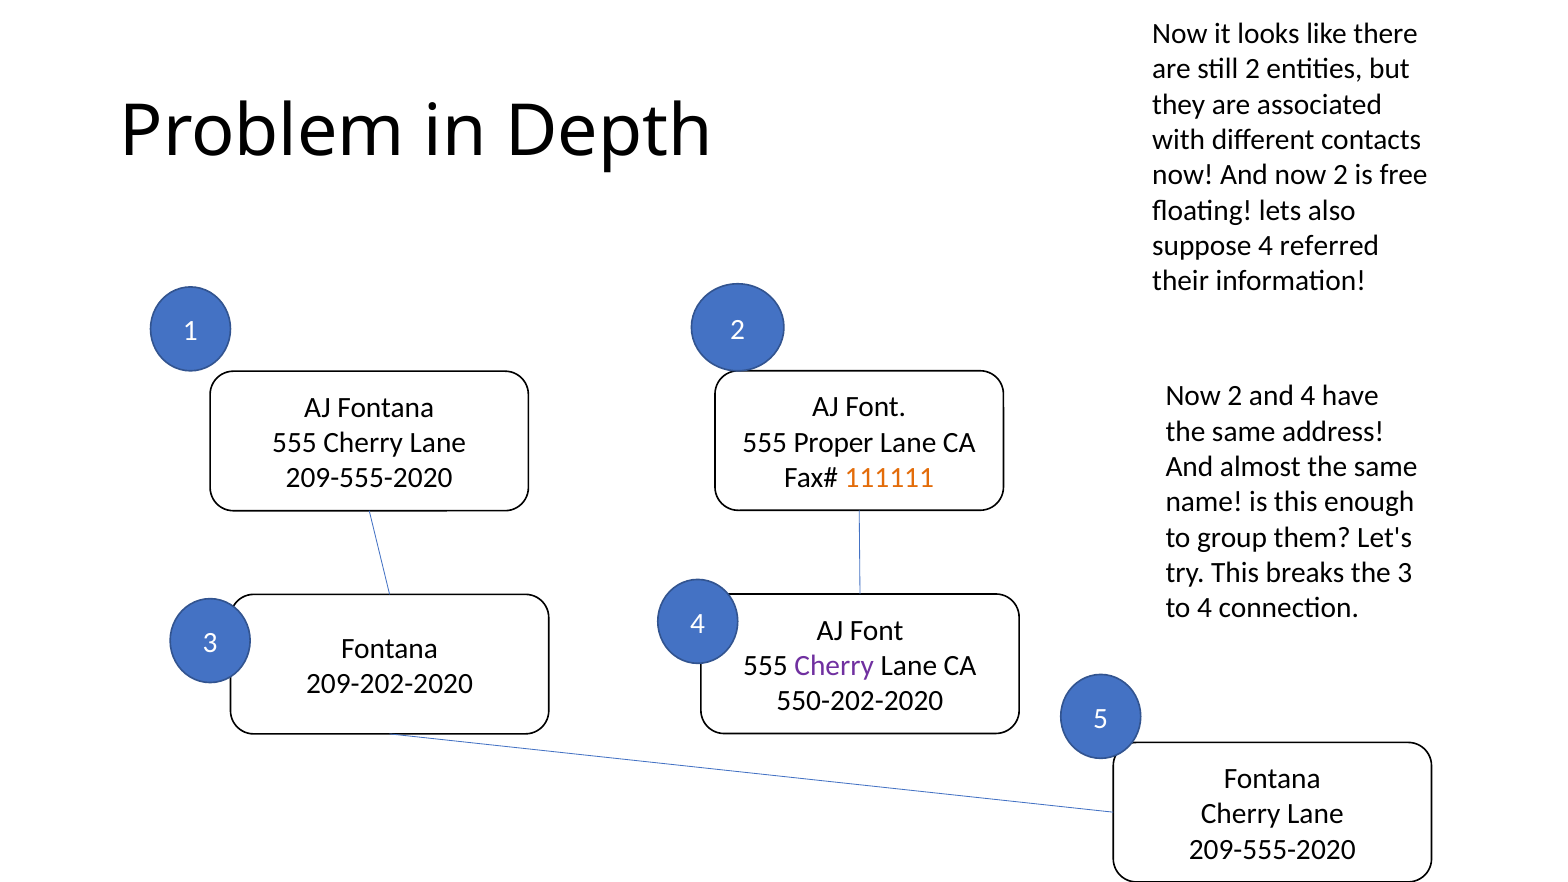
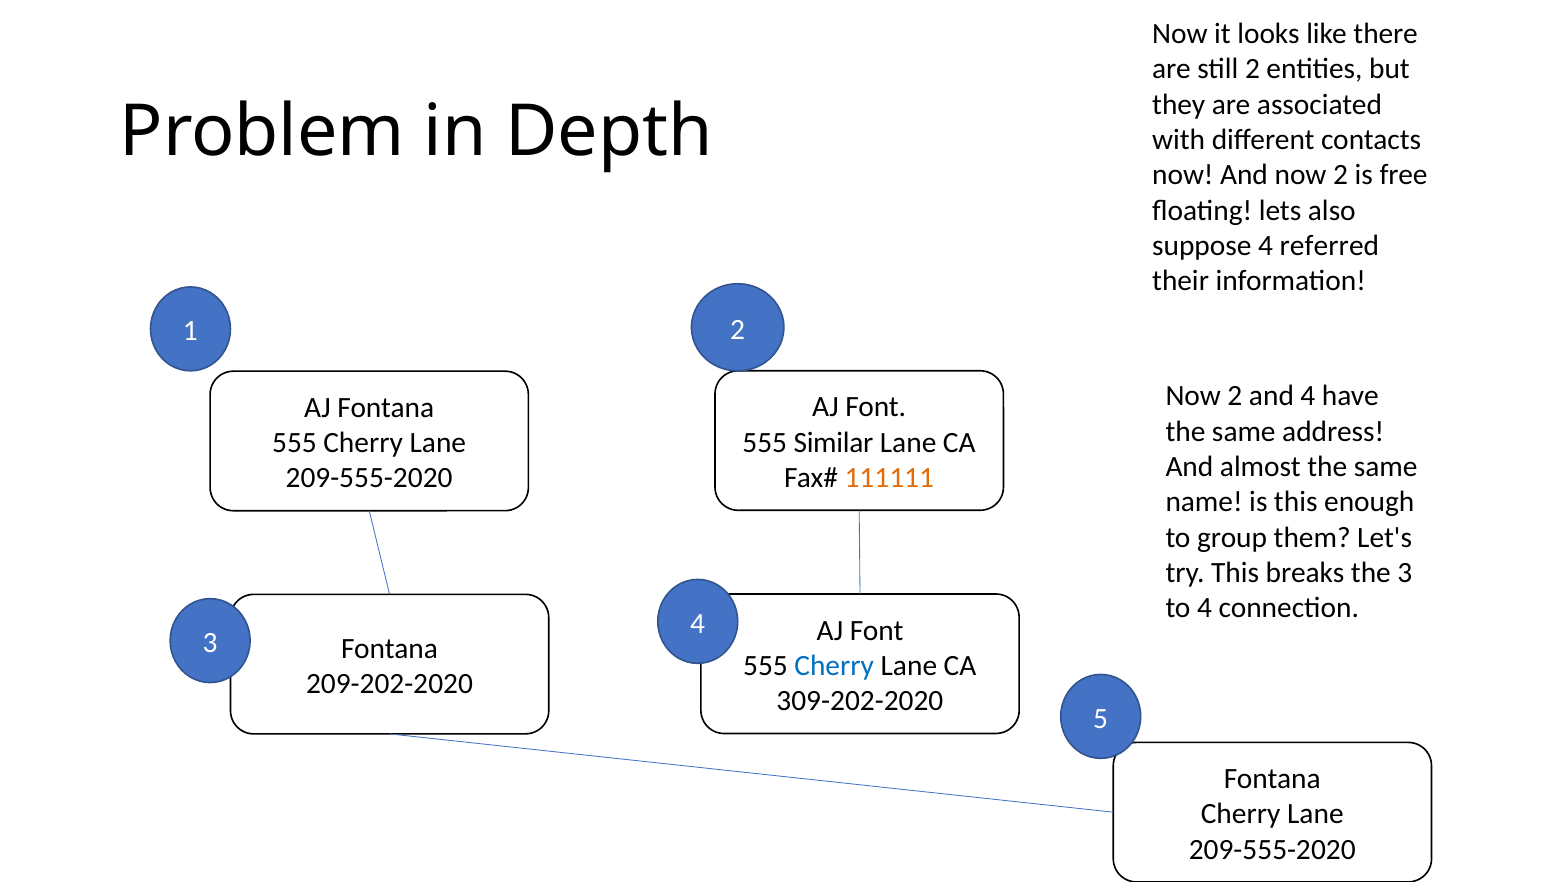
Proper: Proper -> Similar (833, 443)
Cherry colour: purple -> blue (834, 666)
550-202-2020: 550-202-2020 -> 309-202-2020 (860, 701)
